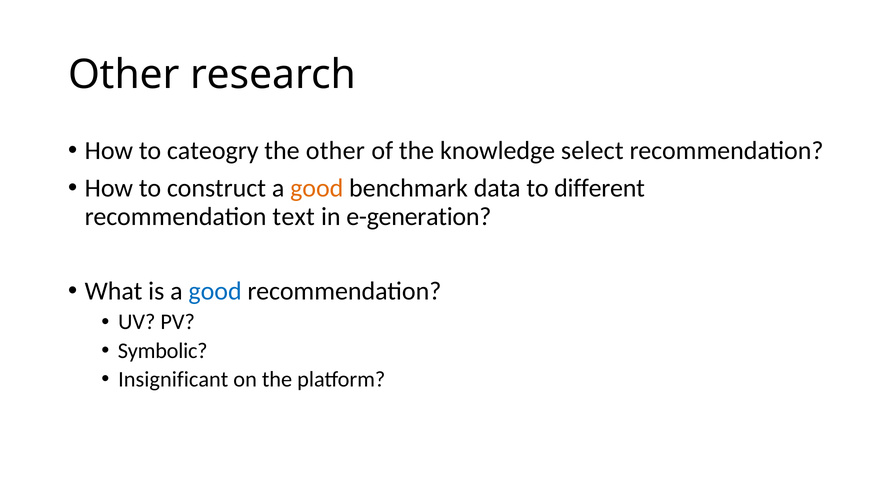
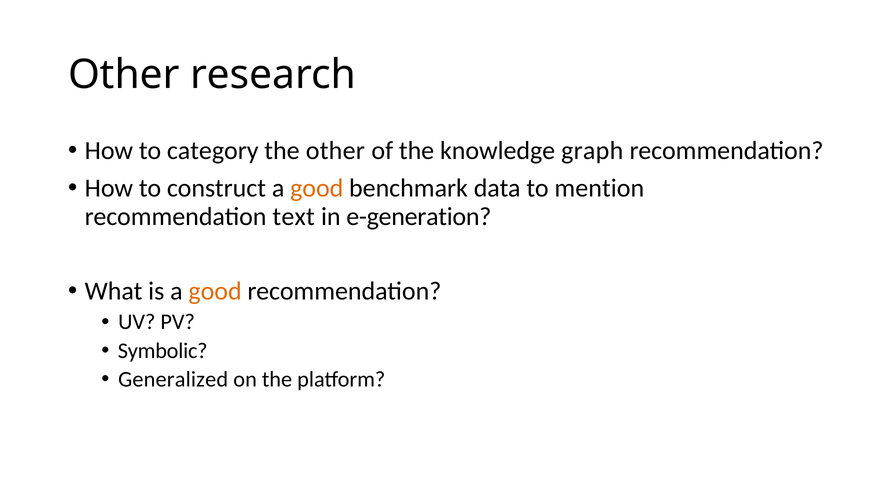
cateogry: cateogry -> category (213, 151)
select: select -> graph (592, 151)
different: different -> mention (599, 188)
good colour: blue -> orange (215, 291)
Insignificant: Insignificant -> Generalized (173, 379)
